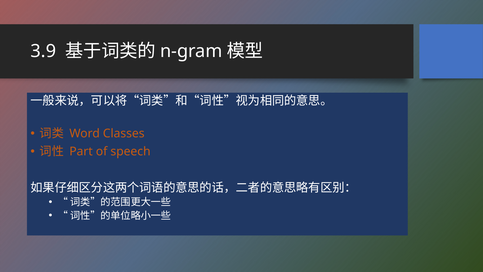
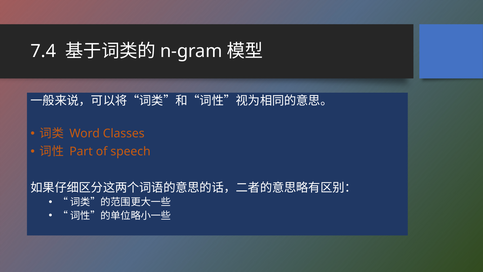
3.9: 3.9 -> 7.4 (43, 51)
